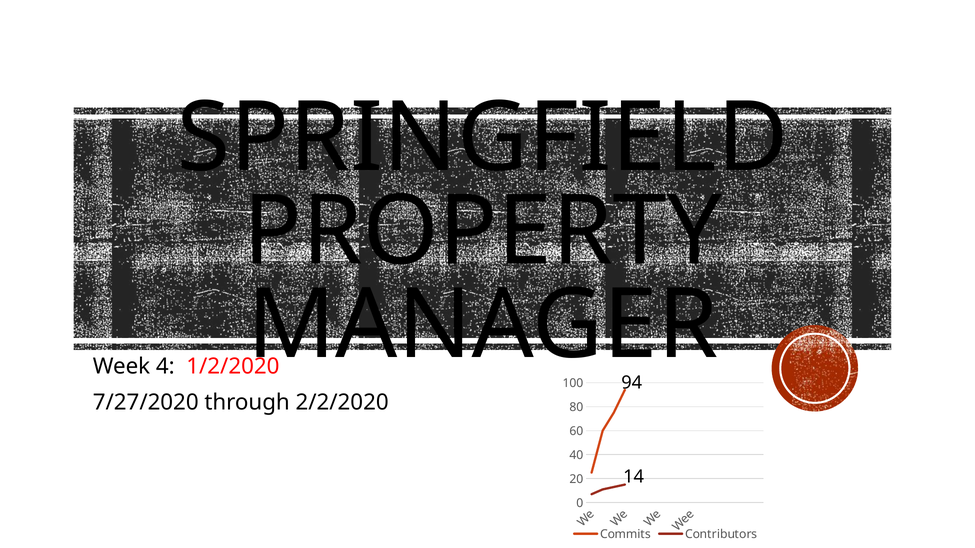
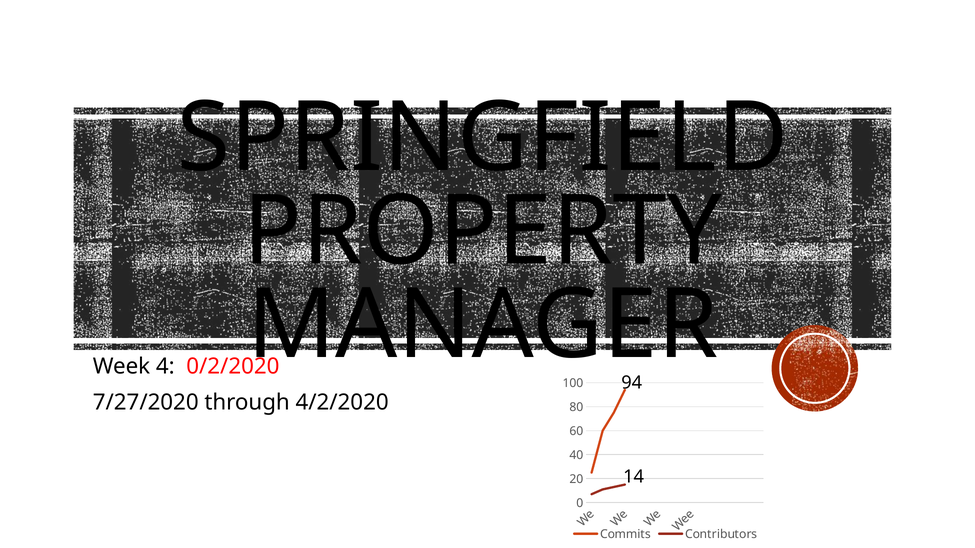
1/2/2020: 1/2/2020 -> 0/2/2020 (233, 367)
2/2/2020: 2/2/2020 -> 4/2/2020 (342, 403)
